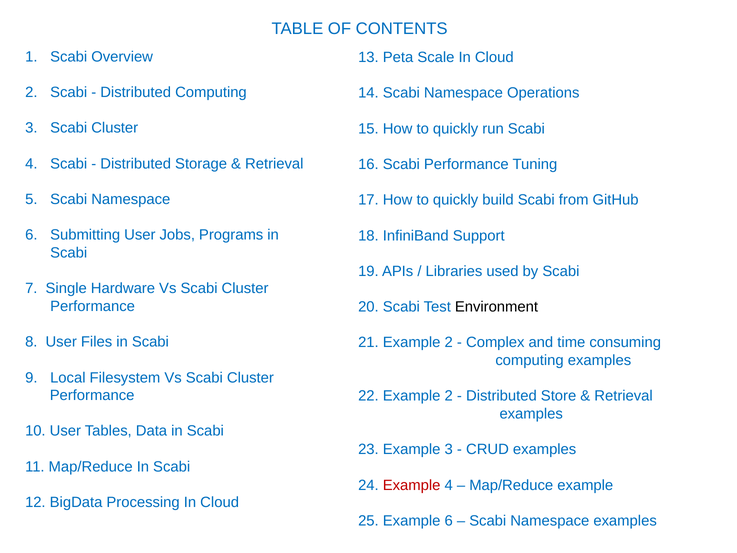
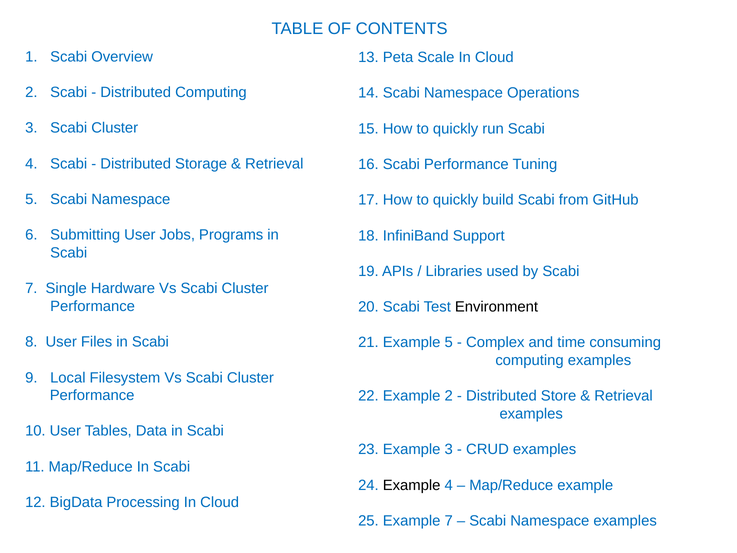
21 Example 2: 2 -> 5 (449, 342)
Example colour: red -> black (412, 485)
Example 6: 6 -> 7 (449, 521)
